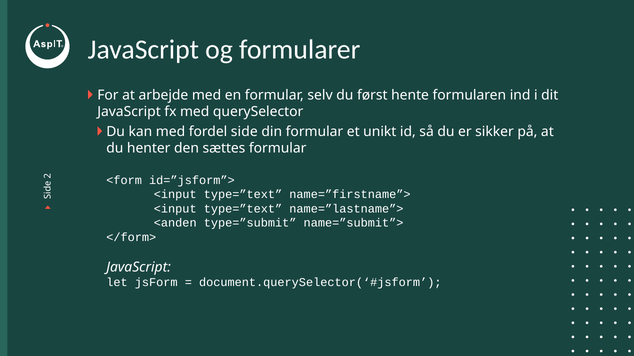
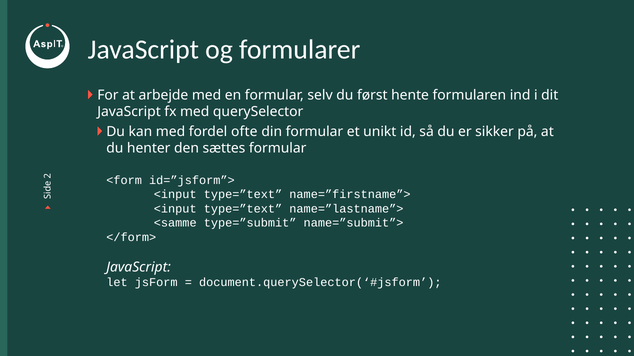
side: side -> ofte (244, 132)
<anden: <anden -> <samme (175, 223)
